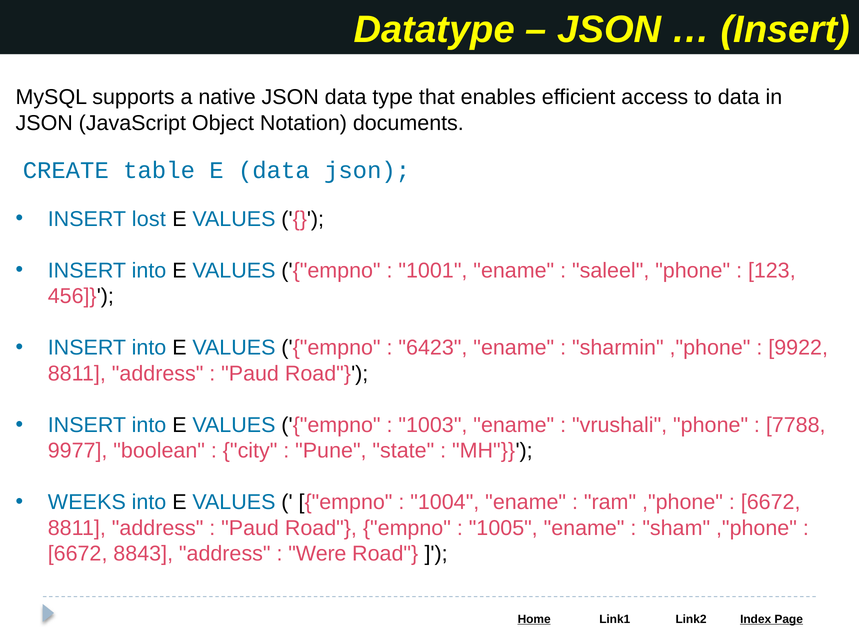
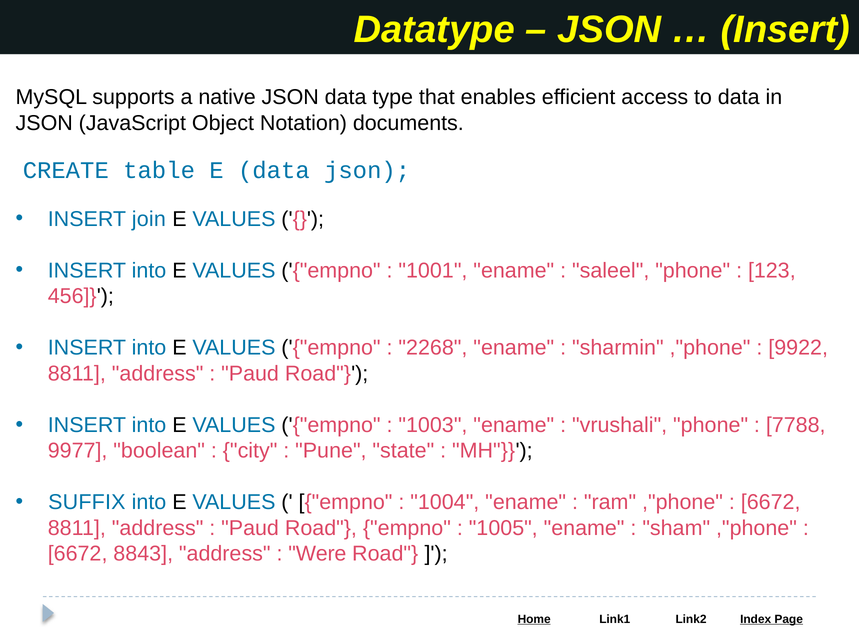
lost: lost -> join (149, 219)
6423: 6423 -> 2268 (433, 348)
WEEKS: WEEKS -> SUFFIX (87, 503)
